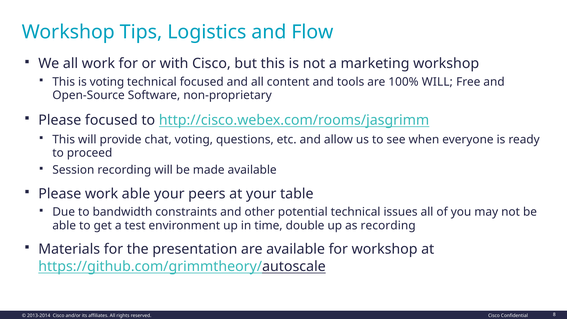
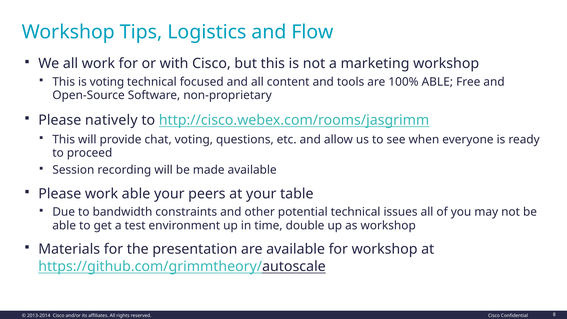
100% WILL: WILL -> ABLE (437, 82)
Please focused: focused -> natively (111, 120)
as recording: recording -> workshop (388, 226)
